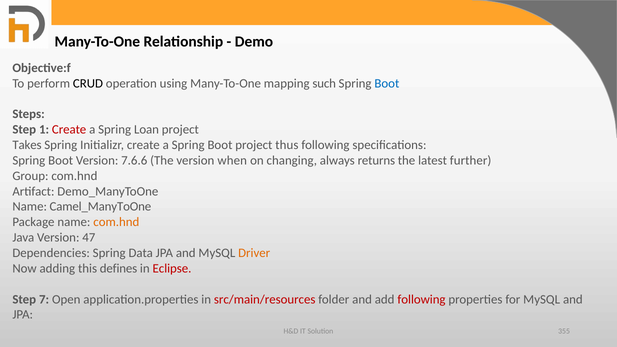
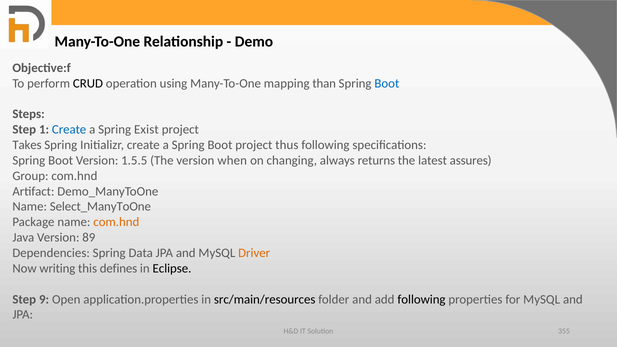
such: such -> than (324, 83)
Create colour: red -> blue (69, 130)
Loan: Loan -> Exist (146, 130)
7.6.6: 7.6.6 -> 1.5.5 (134, 160)
further: further -> assures (471, 160)
Camel_ManyToOne: Camel_ManyToOne -> Select_ManyToOne (100, 207)
47: 47 -> 89 (89, 238)
adding: adding -> writing (57, 268)
Eclipse colour: red -> black (172, 268)
7: 7 -> 9 (44, 299)
src/main/resources colour: red -> black (265, 299)
following colour: red -> black (421, 299)
